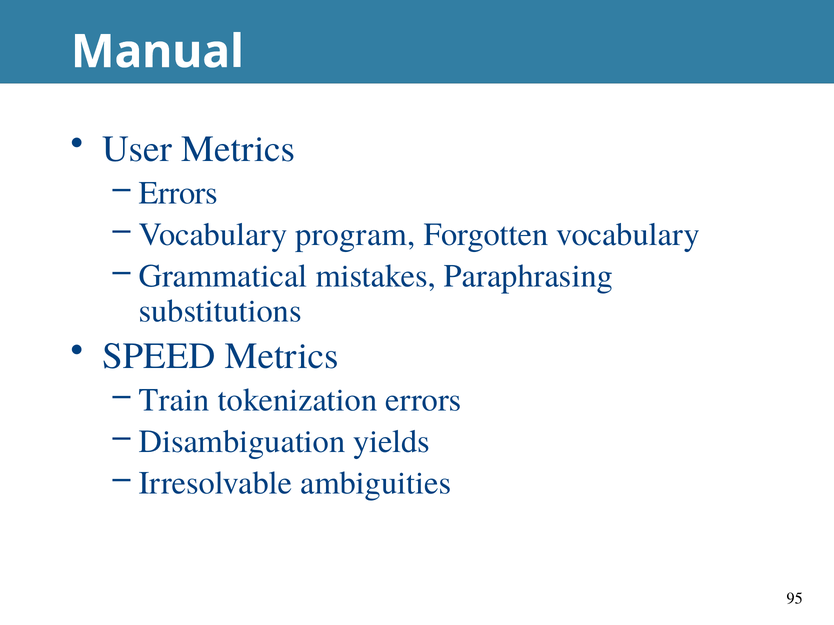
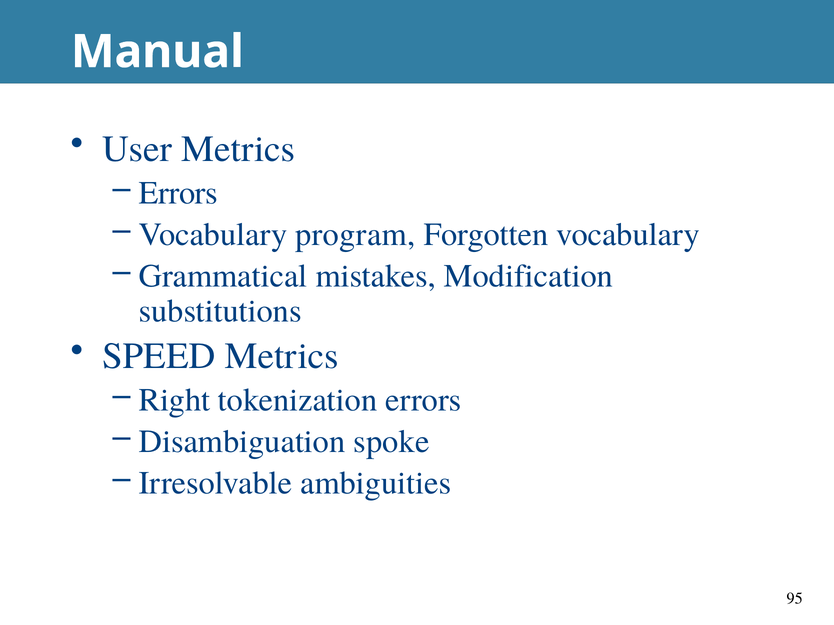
Paraphrasing: Paraphrasing -> Modification (528, 276)
Train: Train -> Right (174, 400)
yields: yields -> spoke (391, 442)
